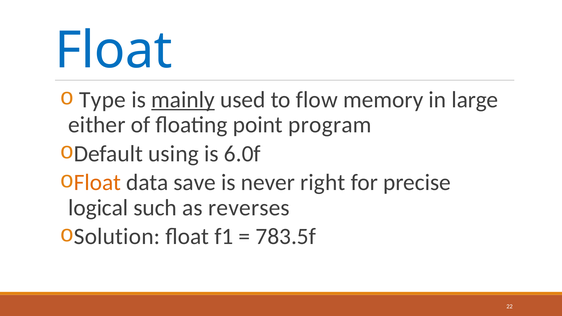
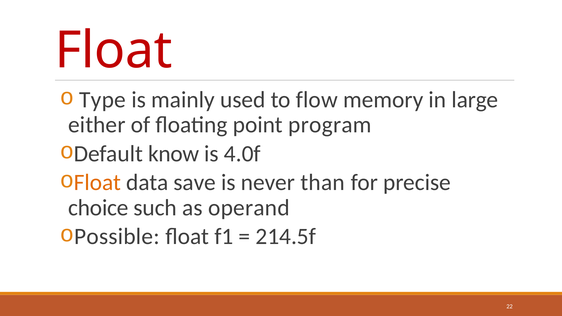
Float colour: blue -> red (114, 50)
mainly underline: present -> none (183, 100)
using: using -> know (174, 154)
6.0f: 6.0f -> 4.0f (242, 154)
right: right -> than (323, 183)
logical: logical -> choice (98, 208)
reverses: reverses -> operand (249, 208)
Solution: Solution -> Possible (117, 237)
783.5f: 783.5f -> 214.5f (286, 237)
